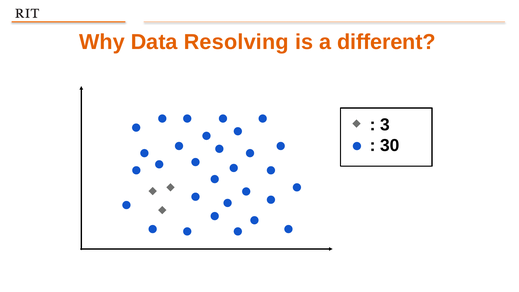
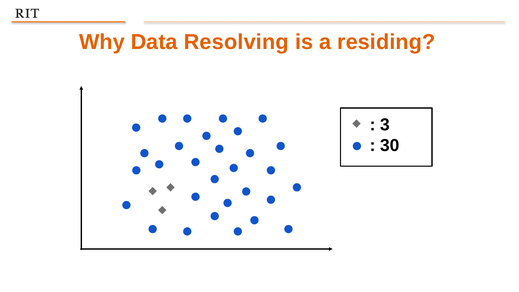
different: different -> residing (386, 42)
